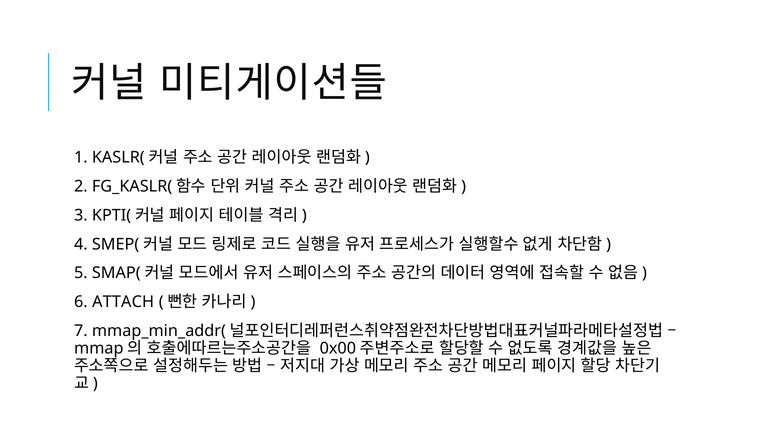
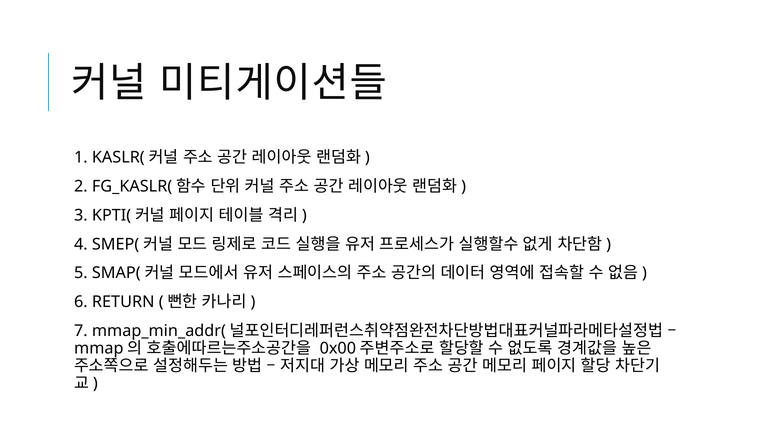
ATTACH: ATTACH -> RETURN (123, 302)
